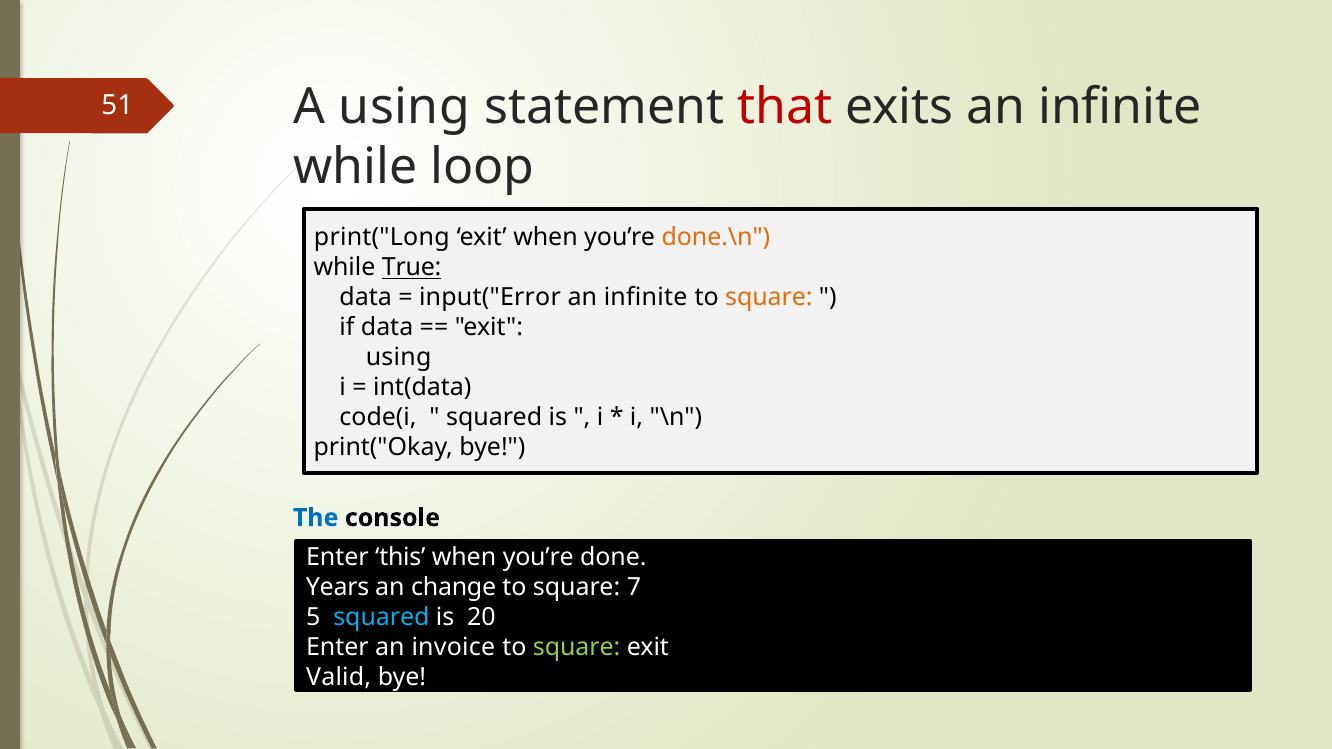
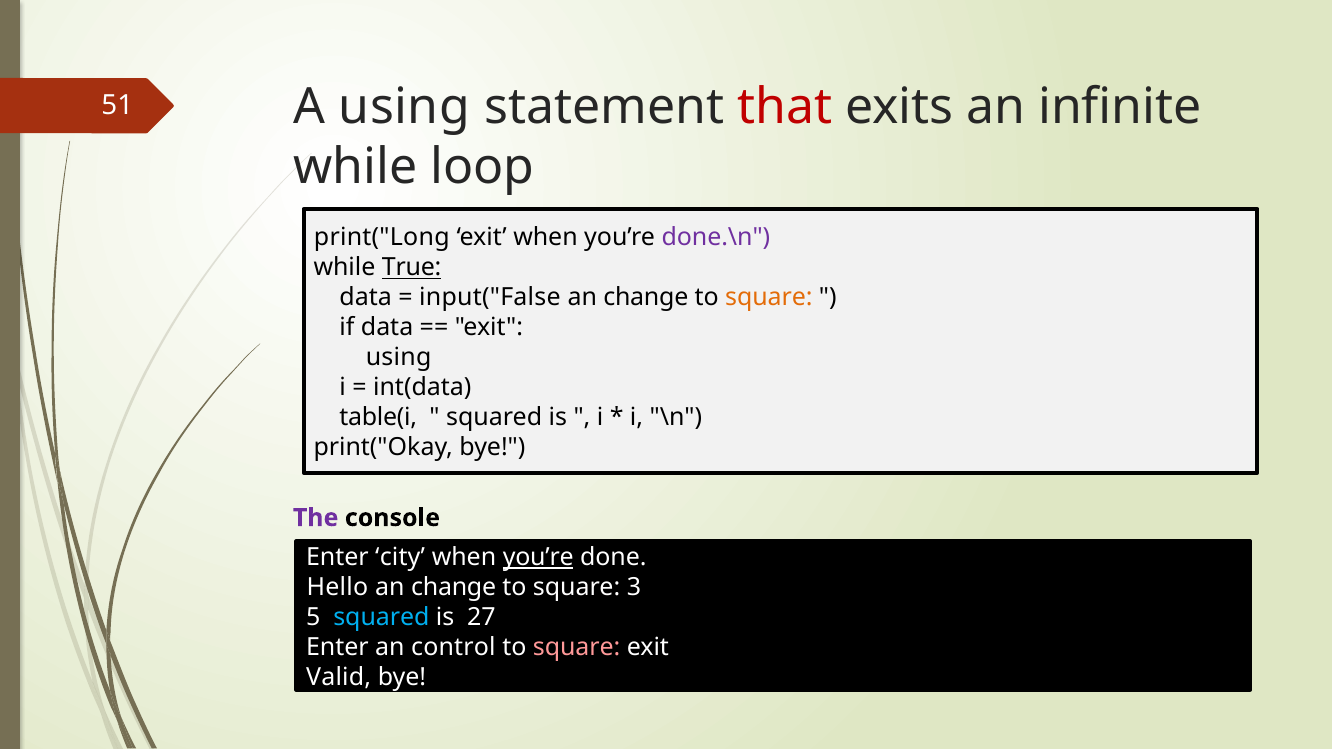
done.\n colour: orange -> purple (716, 238)
input("Error: input("Error -> input("False (490, 298)
infinite: infinite -> change (646, 298)
code(i: code(i -> table(i (378, 418)
The colour: blue -> purple (316, 518)
this: this -> city (400, 557)
you’re underline: none -> present (538, 557)
Years: Years -> Hello (337, 587)
7: 7 -> 3 (634, 587)
20: 20 -> 27 (482, 617)
invoice: invoice -> control (453, 647)
square colour: light green -> pink (577, 647)
